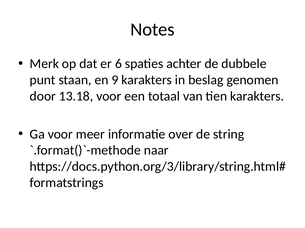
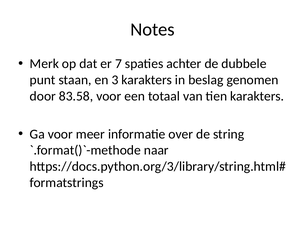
6: 6 -> 7 (118, 64)
9: 9 -> 3 (115, 80)
13.18: 13.18 -> 83.58 (76, 97)
